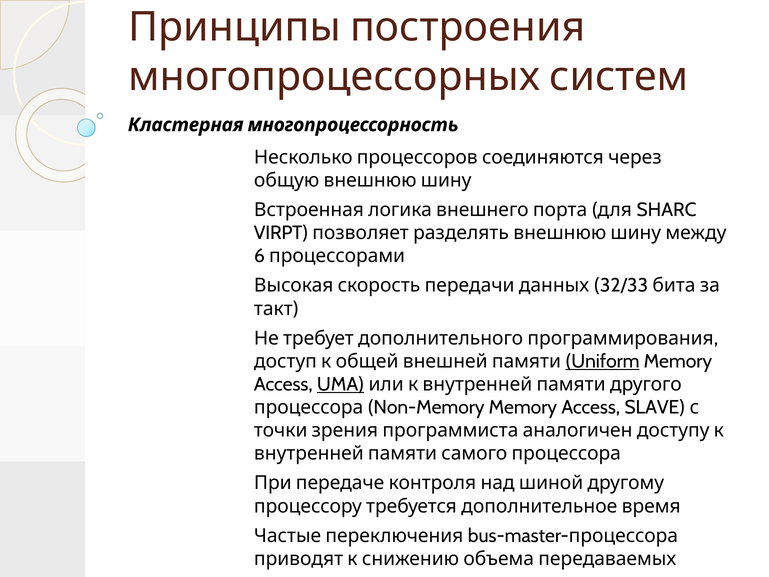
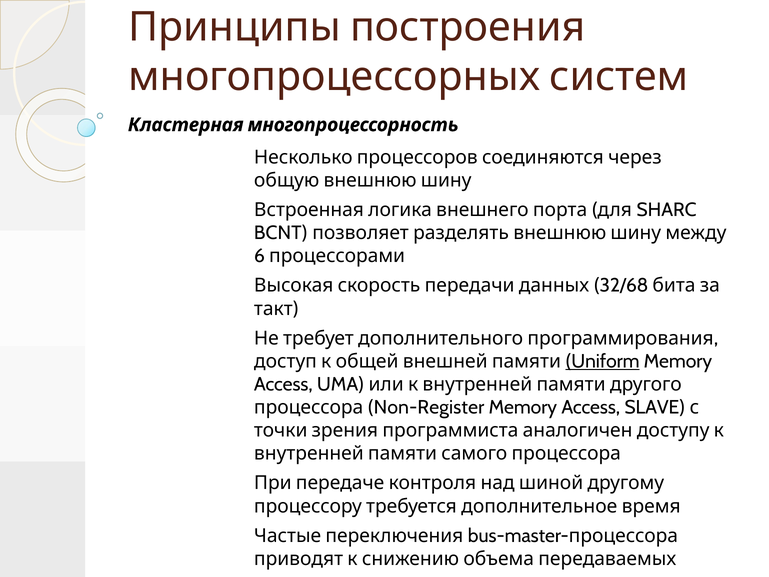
VIRPT: VIRPT -> BCNT (281, 233)
32/33: 32/33 -> 32/68 (621, 285)
UMA underline: present -> none (341, 384)
Non-Memory: Non-Memory -> Non-Register (426, 407)
